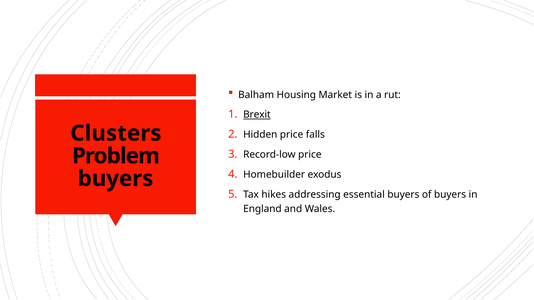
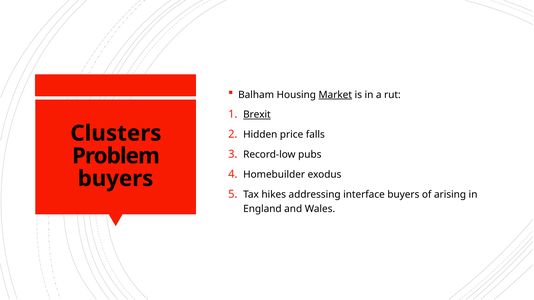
Market underline: none -> present (335, 95)
Record-low price: price -> pubs (310, 155)
essential: essential -> interface (364, 195)
of buyers: buyers -> arising (450, 195)
